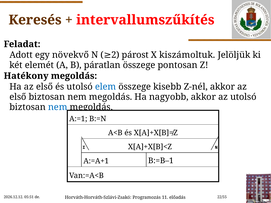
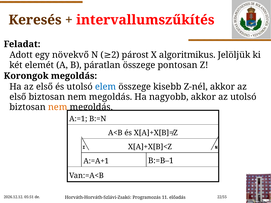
kiszámoltuk: kiszámoltuk -> algoritmikus (187, 55)
Hatékony: Hatékony -> Korongok (26, 76)
nem colour: blue -> orange (58, 107)
